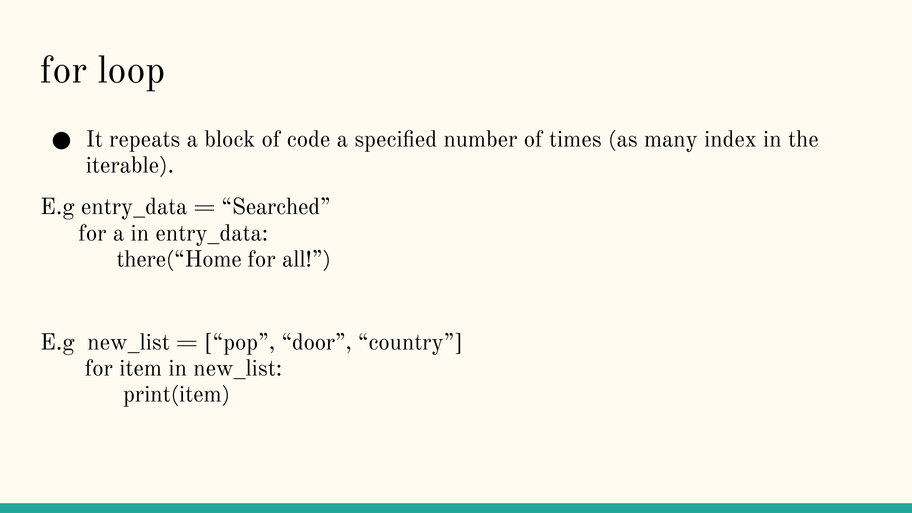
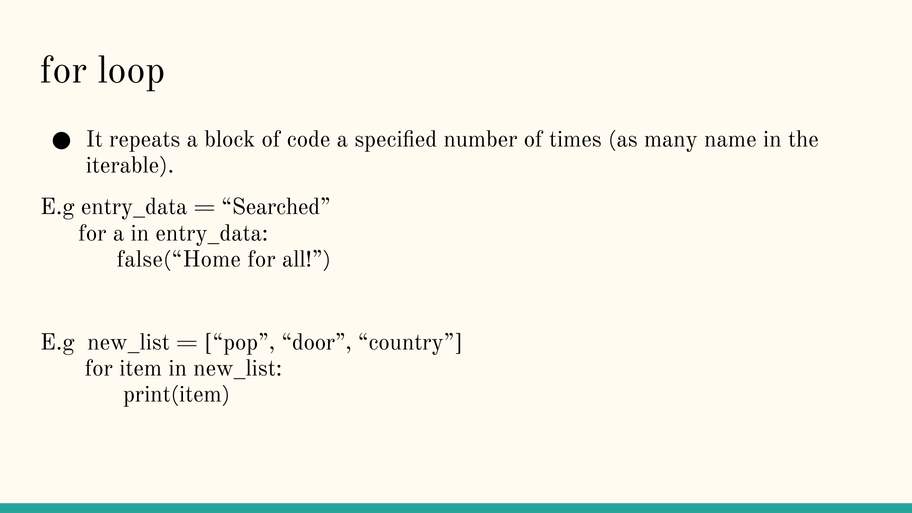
index: index -> name (730, 139)
there(“Home: there(“Home -> false(“Home (179, 259)
